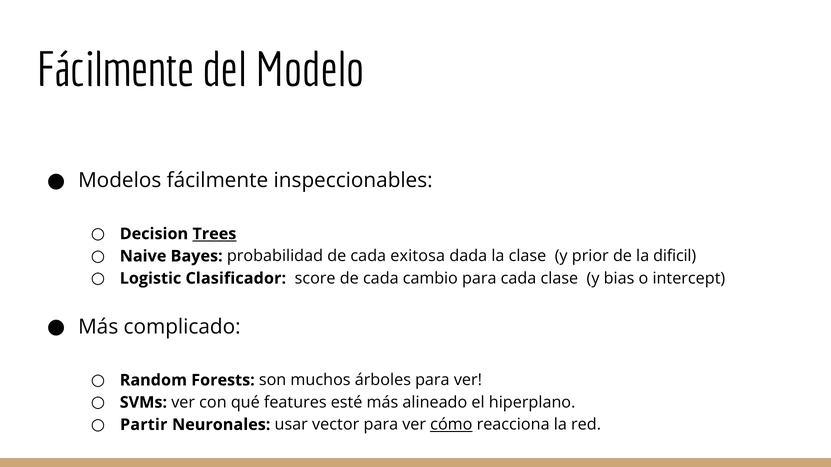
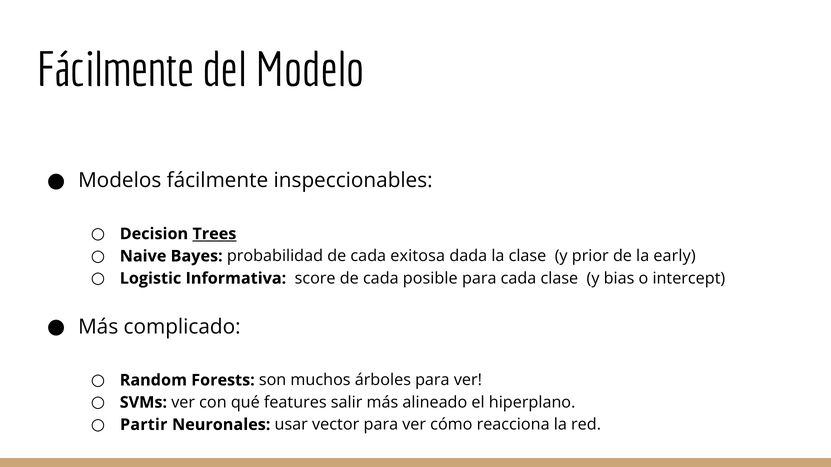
dificil: dificil -> early (675, 256)
Clasificador: Clasificador -> Informativa (236, 279)
cambio: cambio -> posible (430, 279)
esté: esté -> salir (347, 403)
cómo underline: present -> none (451, 425)
